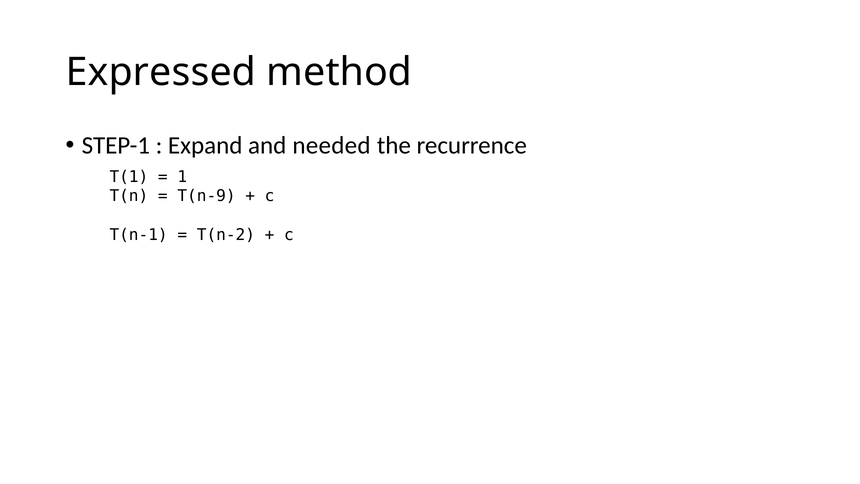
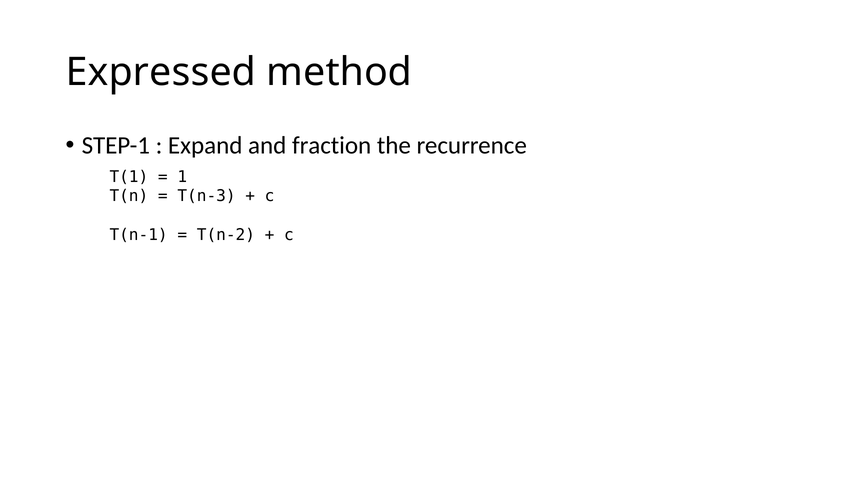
needed: needed -> fraction (332, 145)
T(n-9: T(n-9 -> T(n-3 (207, 196)
